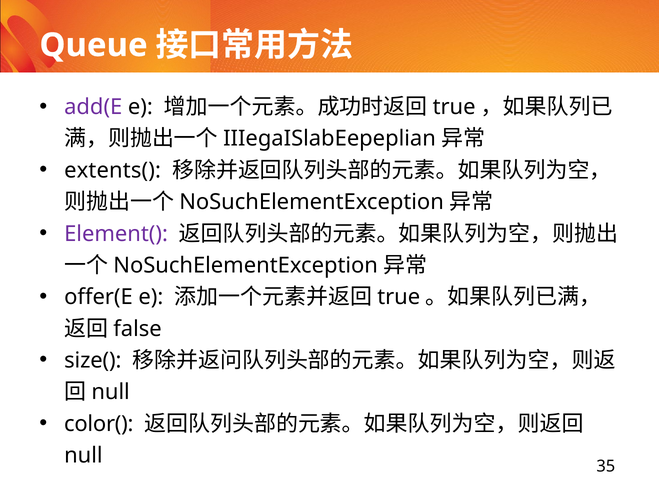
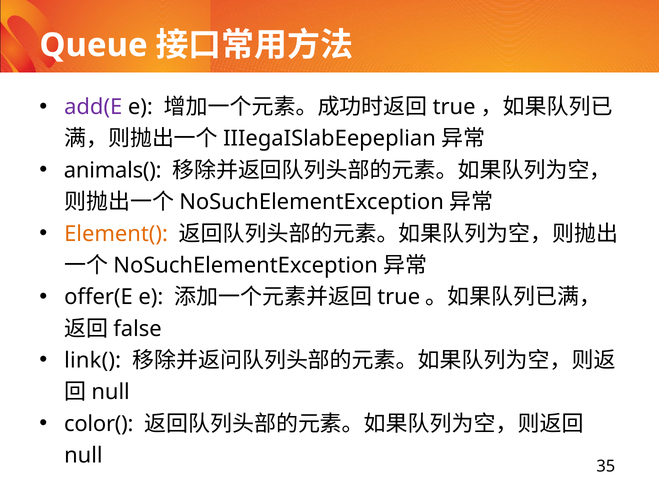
extents(: extents( -> animals( (113, 170)
Element( colour: purple -> orange (116, 233)
size(: size( -> link( (93, 360)
